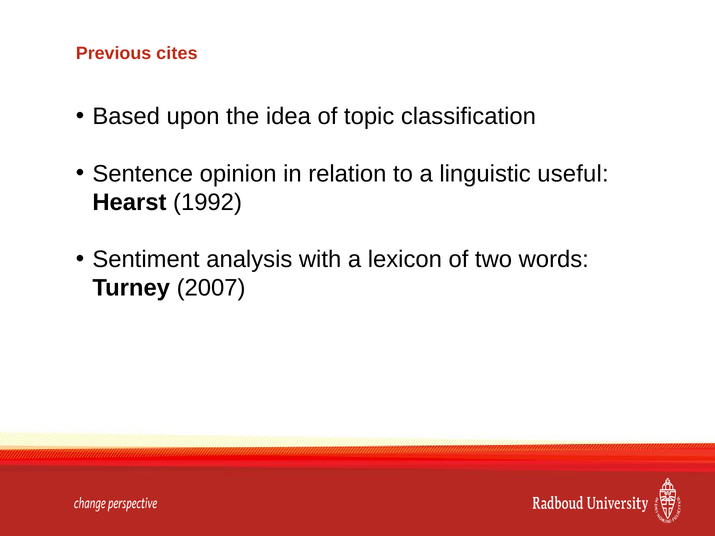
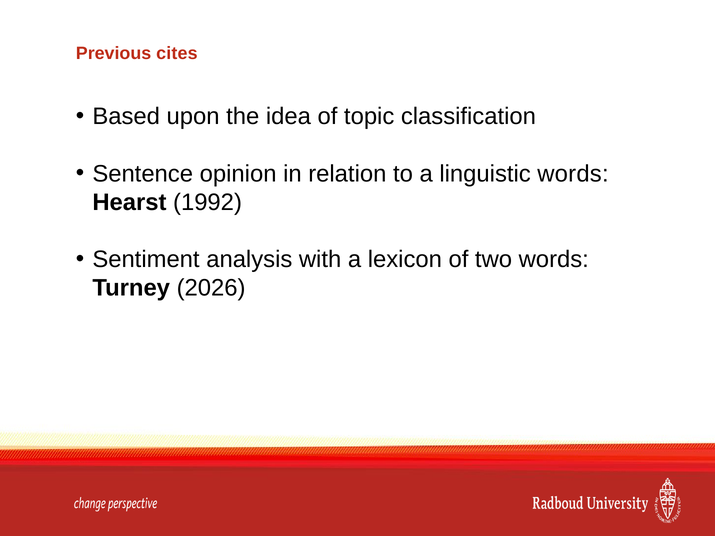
linguistic useful: useful -> words (573, 174)
2007: 2007 -> 2026 (211, 288)
